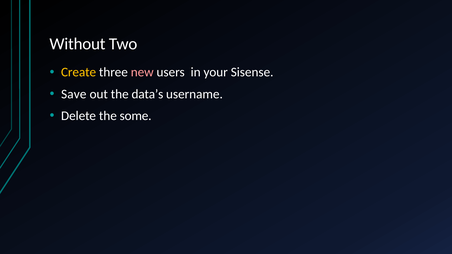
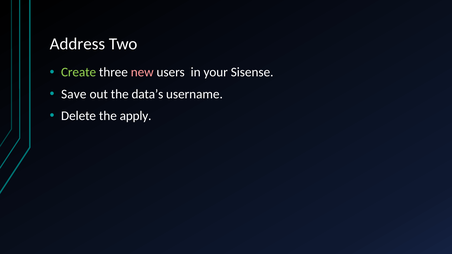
Without: Without -> Address (77, 44)
Create colour: yellow -> light green (79, 72)
some: some -> apply (136, 116)
